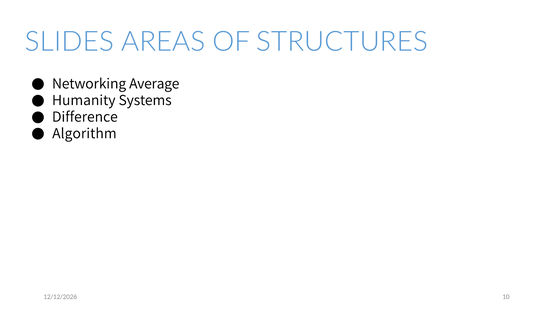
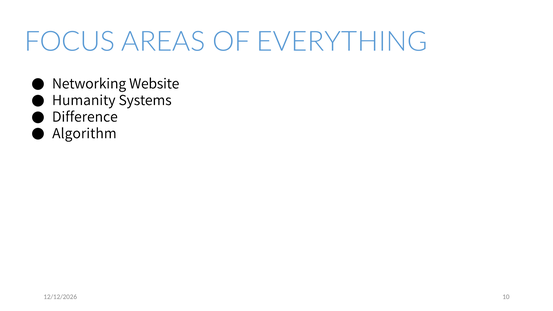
SLIDES: SLIDES -> FOCUS (70, 42)
STRUCTURES: STRUCTURES -> EVERYTHING (342, 42)
Average: Average -> Website (154, 83)
